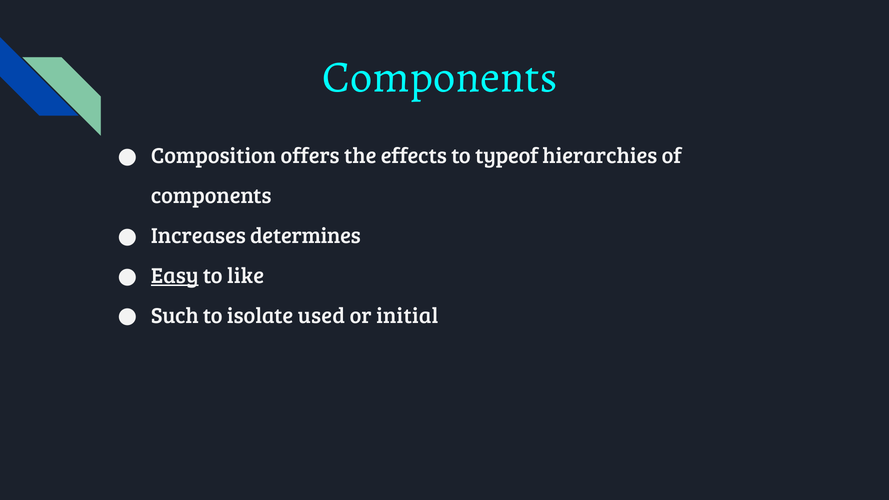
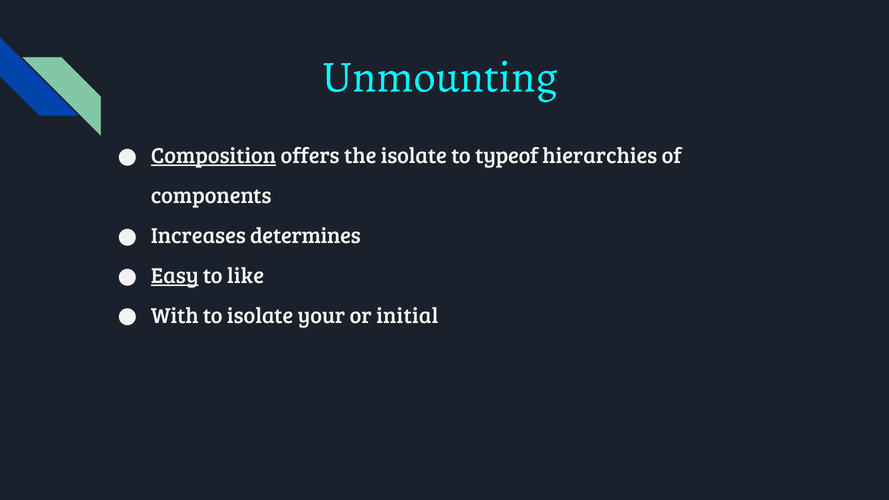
Components: Components -> Unmounting (440, 77)
Composition underline: none -> present (214, 156)
the effects: effects -> isolate (414, 156)
Such: Such -> With (175, 316)
used: used -> your (321, 316)
